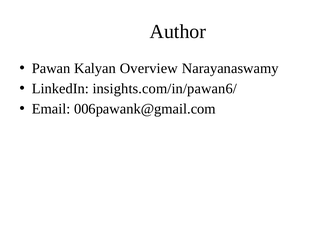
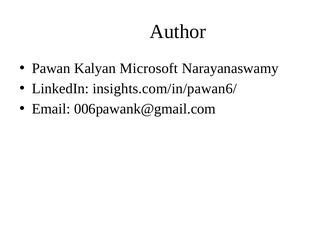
Overview: Overview -> Microsoft (149, 68)
